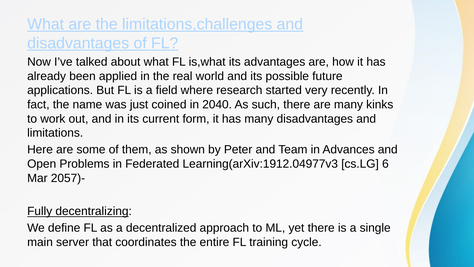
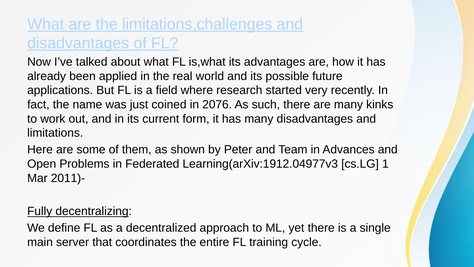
2040: 2040 -> 2076 (217, 104)
6: 6 -> 1 (385, 164)
2057)-: 2057)- -> 2011)- (68, 178)
